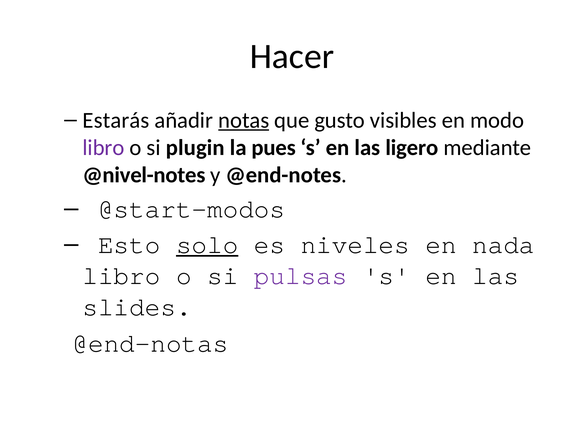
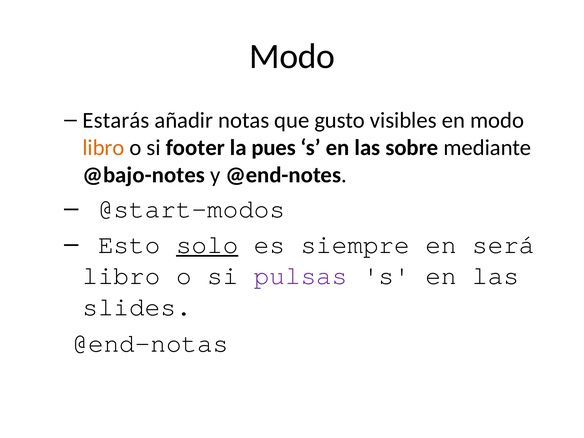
Hacer: Hacer -> Modo (292, 57)
notas underline: present -> none (244, 120)
libro colour: purple -> orange (103, 148)
plugin: plugin -> footer (195, 148)
ligero: ligero -> sobre (412, 148)
@nivel-notes: @nivel-notes -> @bajo-notes (144, 175)
niveles: niveles -> siempre (355, 245)
nada: nada -> será (503, 245)
